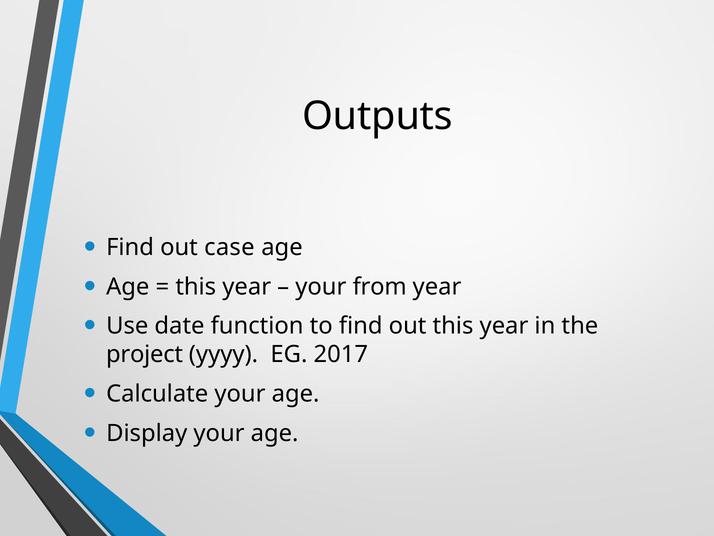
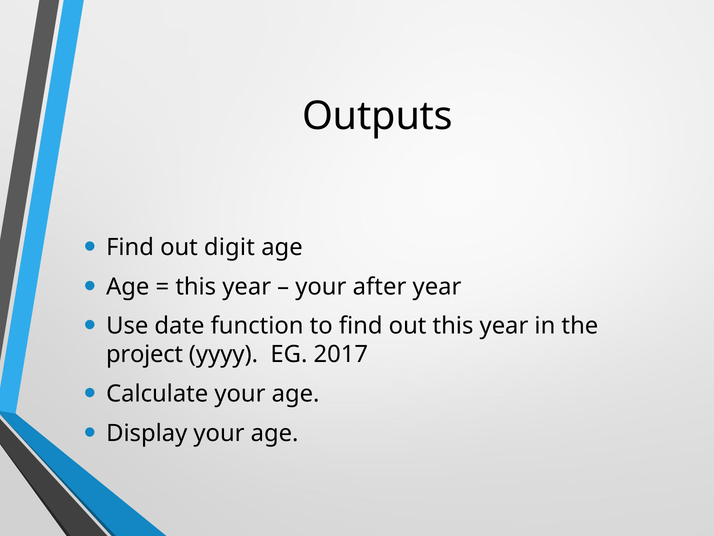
case: case -> digit (229, 247)
from: from -> after (380, 286)
